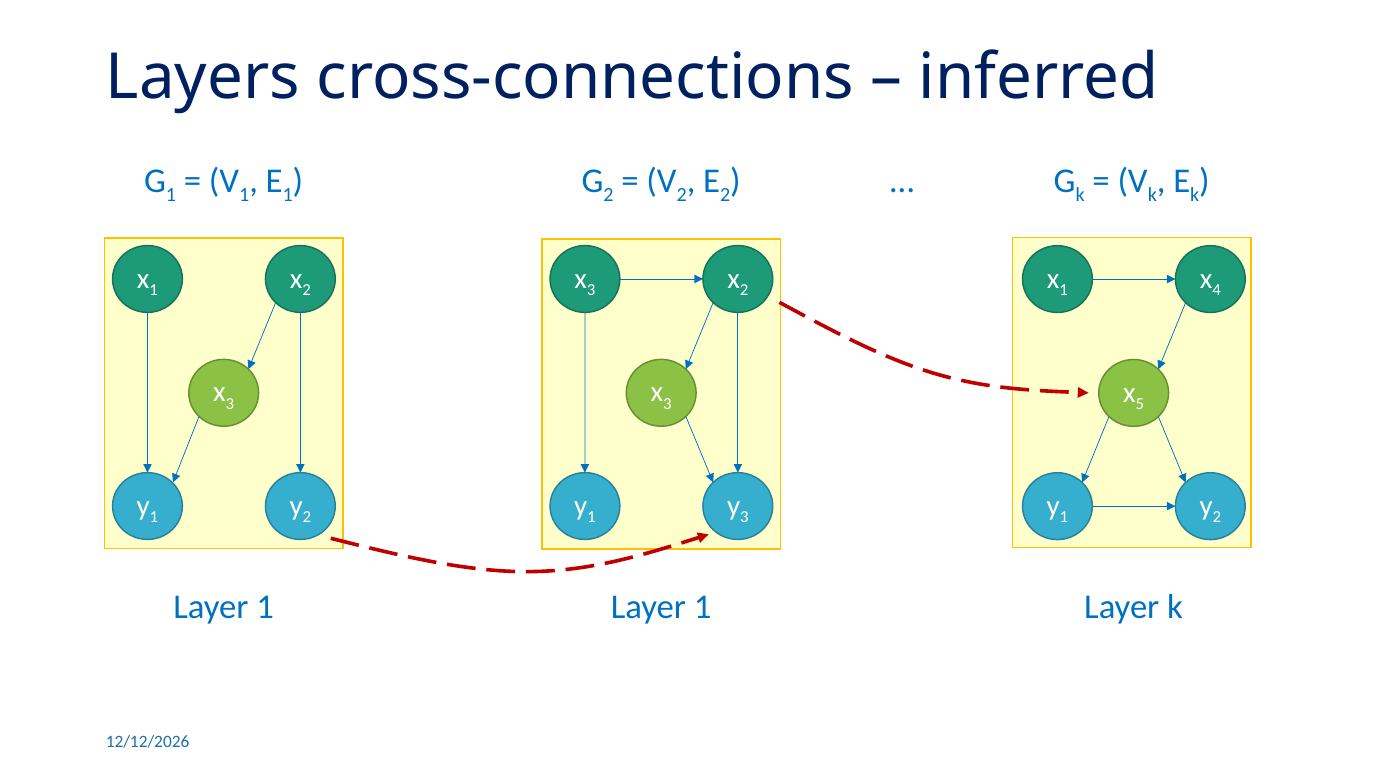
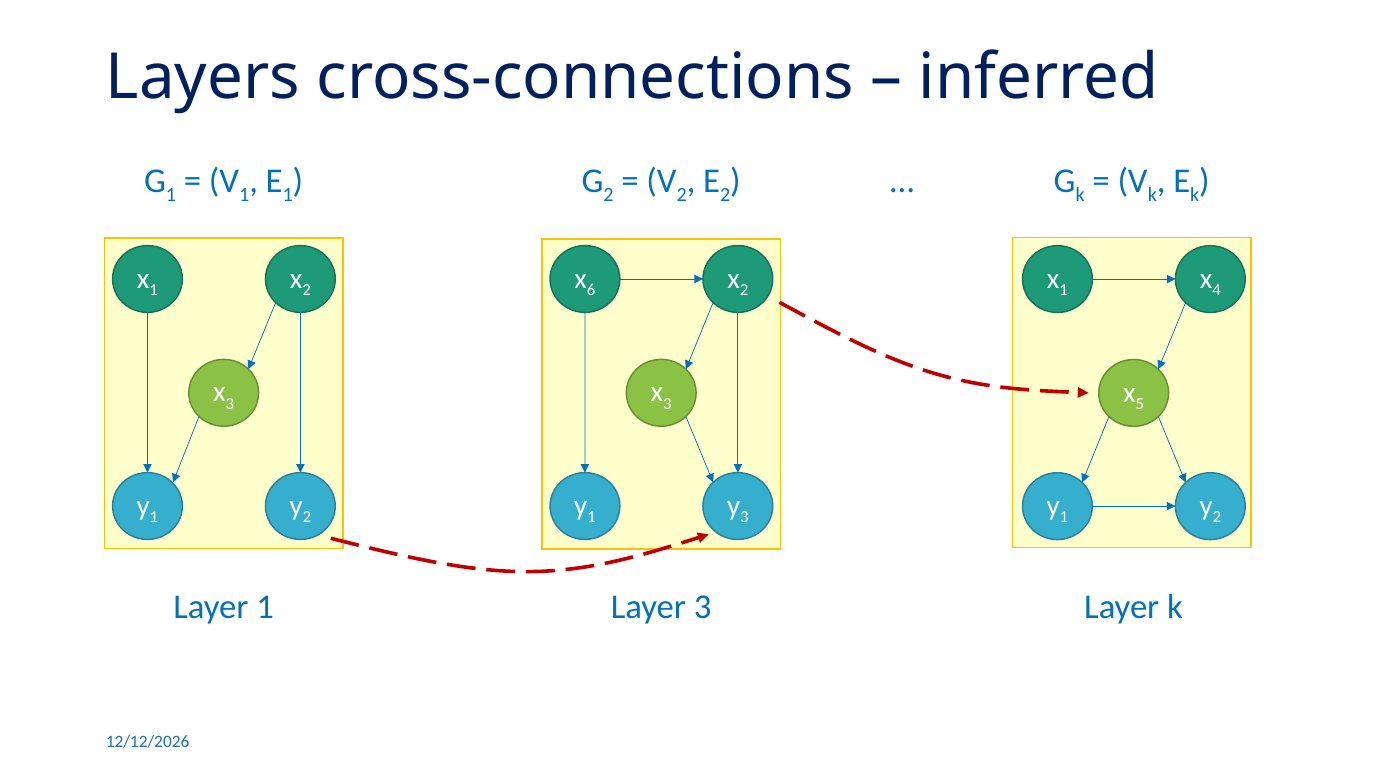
3: 3 -> 6 (591, 290)
1 Layer 1: 1 -> 3 (703, 608)
